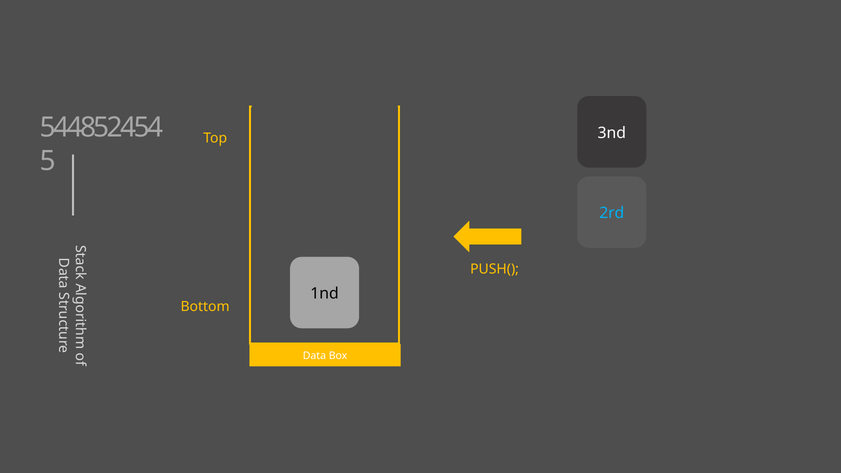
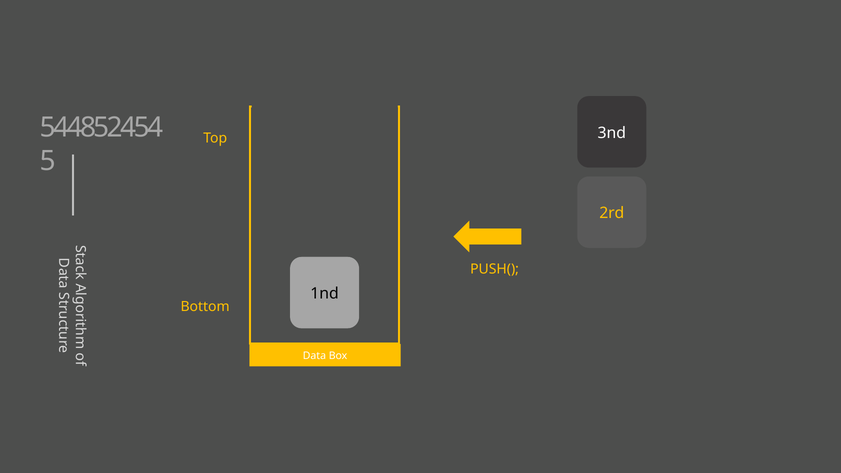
2rd colour: light blue -> yellow (612, 213)
